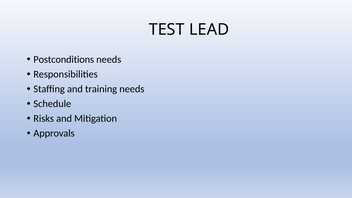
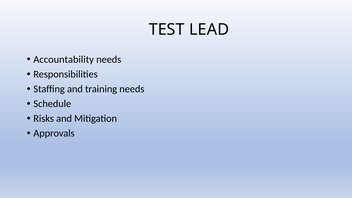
Postconditions: Postconditions -> Accountability (64, 60)
